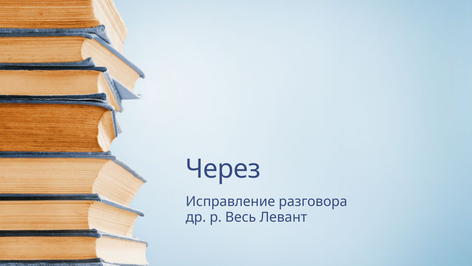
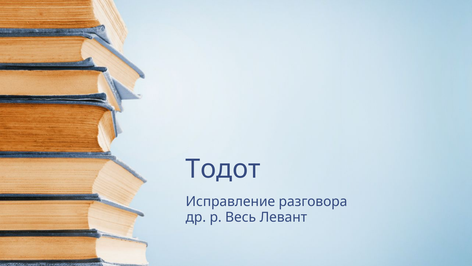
Через: Через -> Тодот (223, 169)
